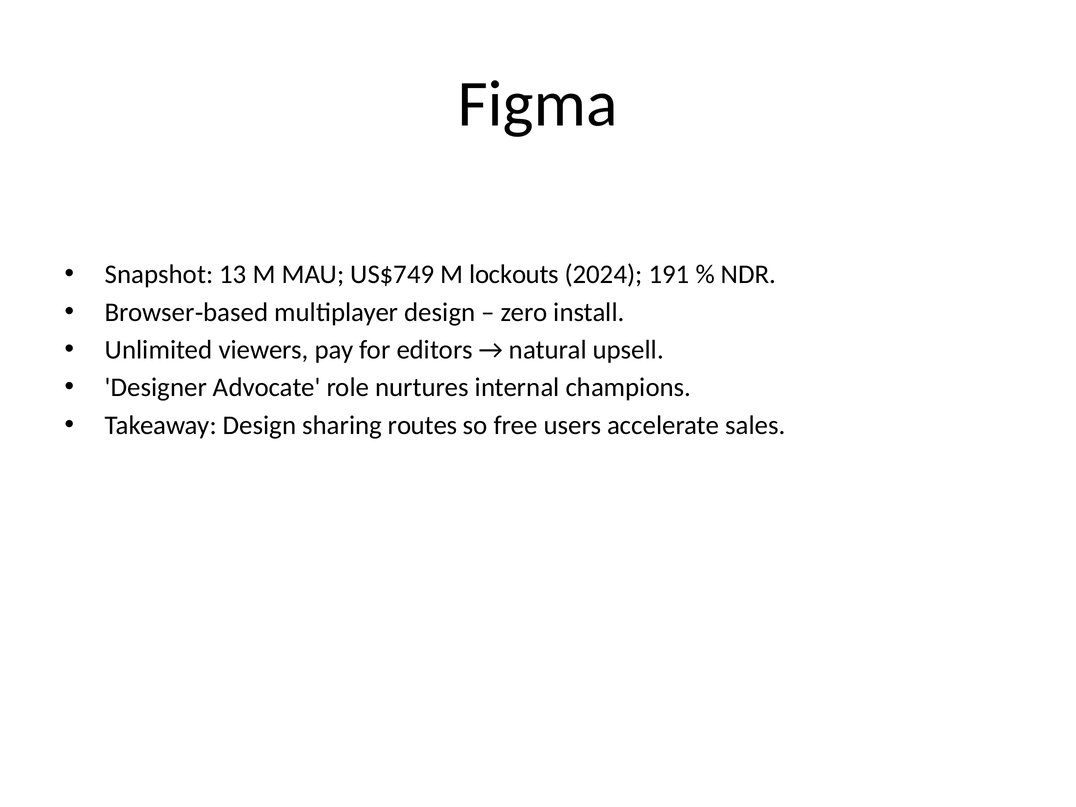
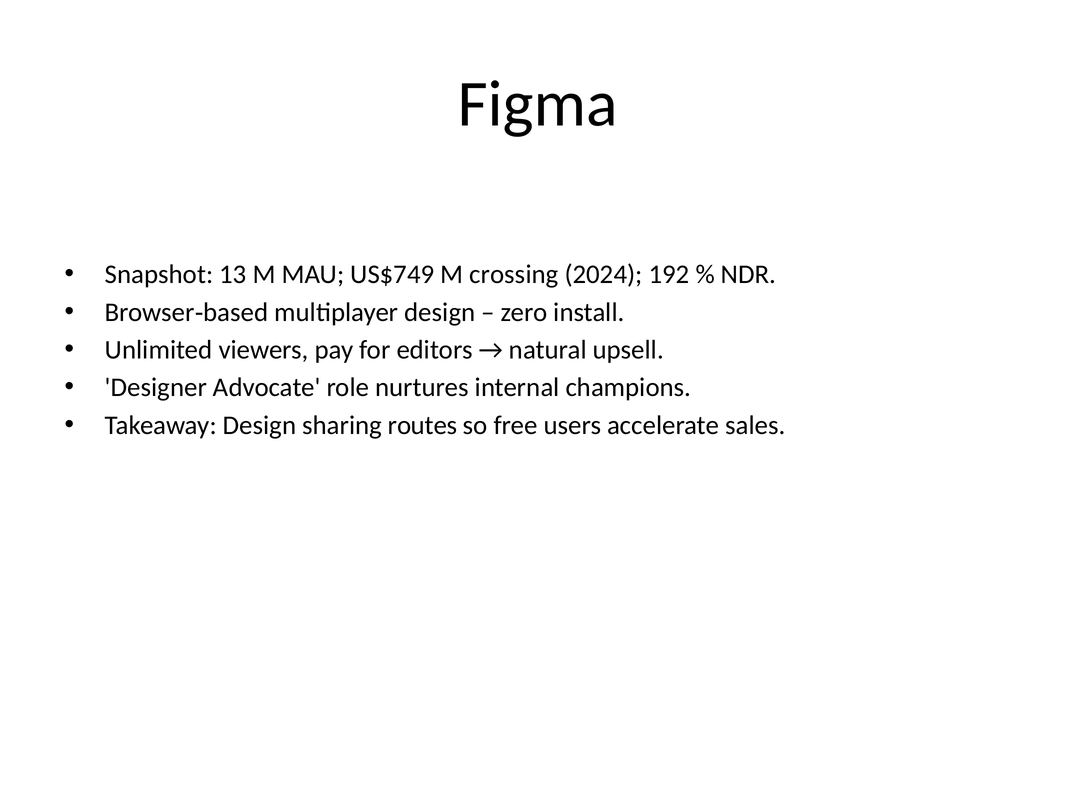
lockouts: lockouts -> crossing (514, 274)
191: 191 -> 192 (669, 274)
